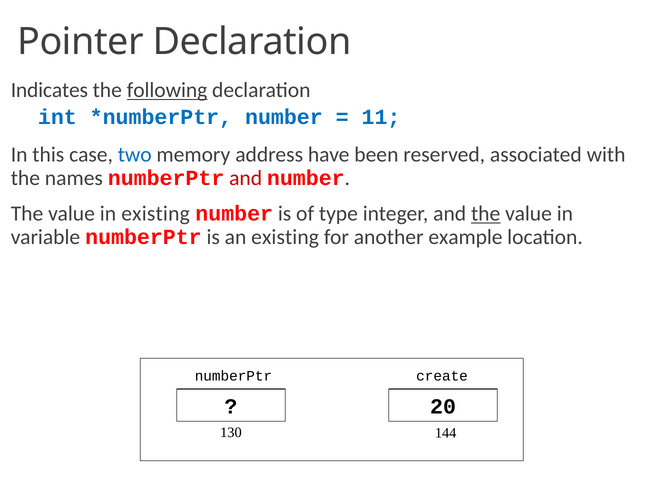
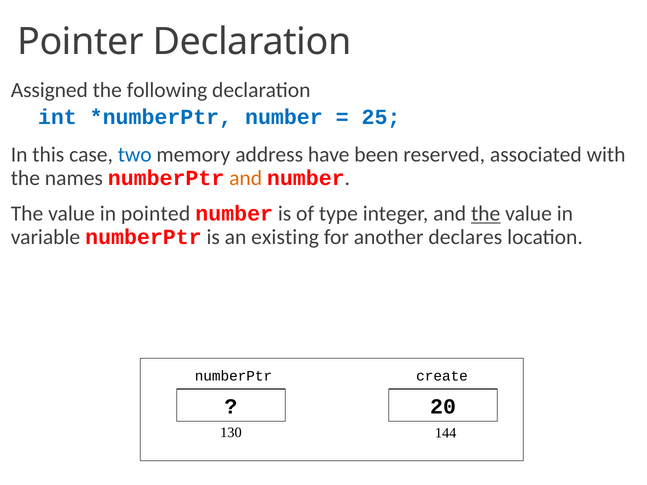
Indicates: Indicates -> Assigned (49, 90)
following underline: present -> none (167, 90)
11: 11 -> 25 (381, 117)
and colour: red -> orange (246, 178)
in existing: existing -> pointed (156, 214)
example: example -> declares (465, 237)
